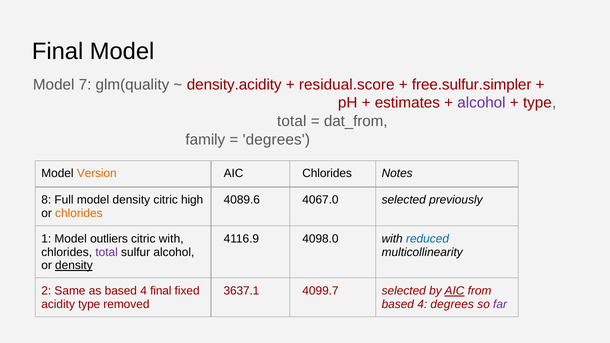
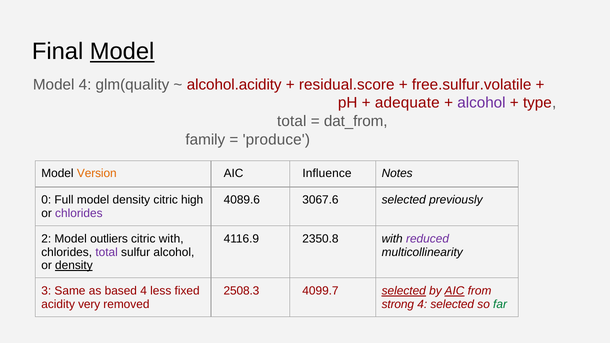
Model underline: none -> present (122, 52)
Model 7: 7 -> 4 (85, 85)
density.acidity: density.acidity -> alcohol.acidity (234, 85)
free.sulfur.simpler: free.sulfur.simpler -> free.sulfur.volatile (472, 85)
estimates: estimates -> adequate (407, 103)
degrees: degrees -> produce (276, 140)
AIC Chlorides: Chlorides -> Influence (327, 174)
8: 8 -> 0 (46, 200)
4067.0: 4067.0 -> 3067.6 (320, 200)
chlorides colour: orange -> purple (79, 213)
1: 1 -> 2 (46, 239)
4098.0: 4098.0 -> 2350.8 (320, 239)
reduced colour: blue -> purple (428, 239)
2: 2 -> 3 (46, 291)
4 final: final -> less (161, 291)
3637.1: 3637.1 -> 2508.3 (241, 291)
selected underline: none -> present (404, 291)
acidity type: type -> very (89, 304)
based: based -> strong (398, 304)
4 degrees: degrees -> selected (452, 304)
far colour: purple -> green (500, 304)
